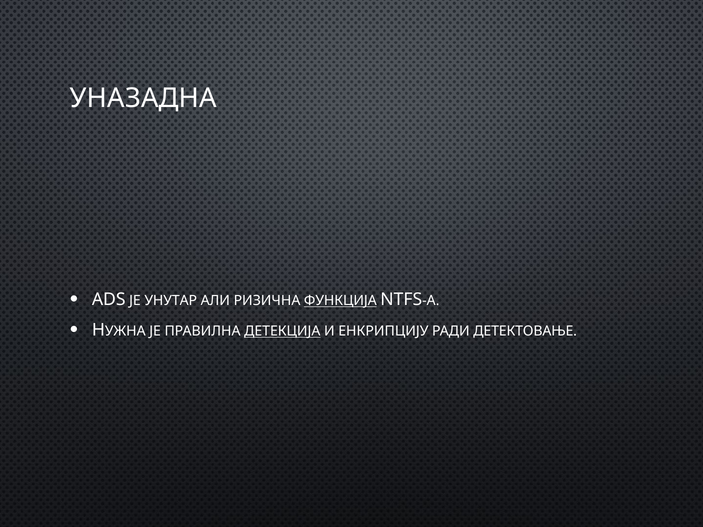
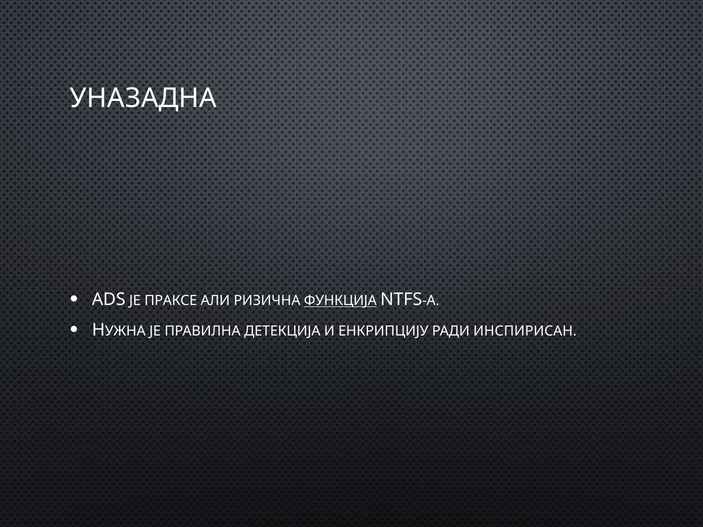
УНУТАР: УНУТАР -> ПРАКСЕ (171, 301)
ДЕТЕКЦИЈА underline: present -> none (282, 331)
ДЕТЕКТОВАЊЕ: ДЕТЕКТОВАЊЕ -> ИНСПИРИСАН (525, 331)
